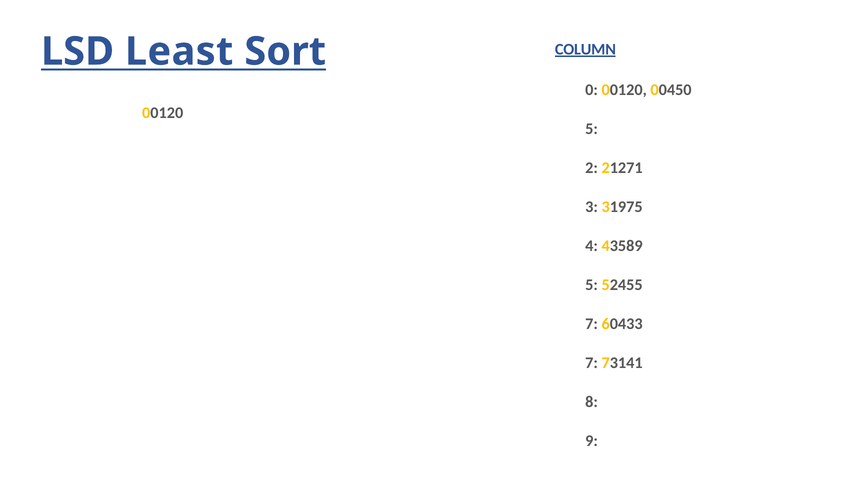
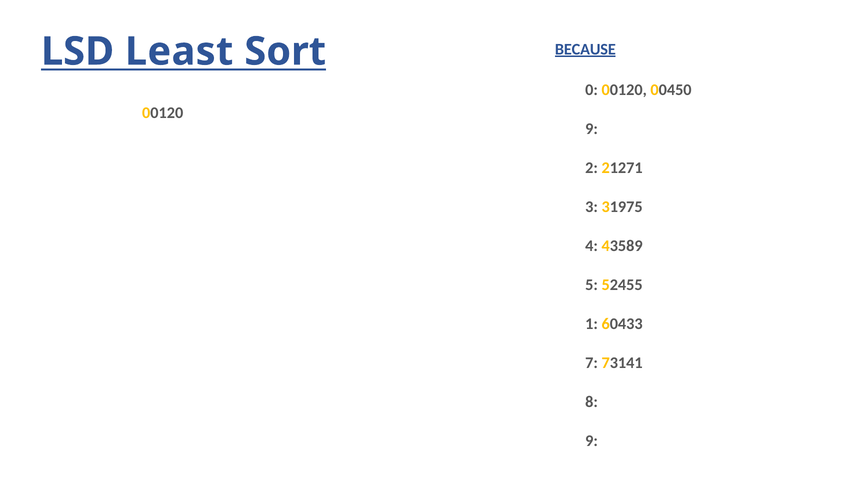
COLUMN: COLUMN -> BECAUSE (585, 49)
5: 5 -> 9 (592, 129)
7: 7 -> 1 (592, 324)
